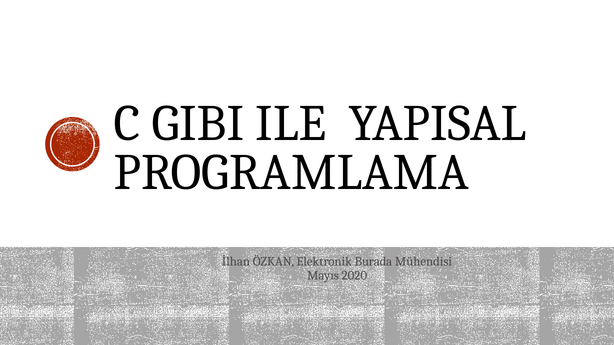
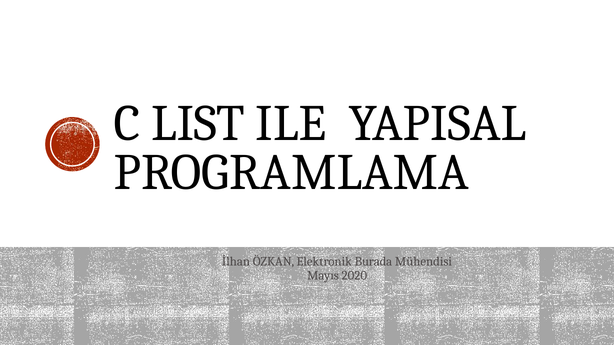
GIBI: GIBI -> LIST (198, 124)
